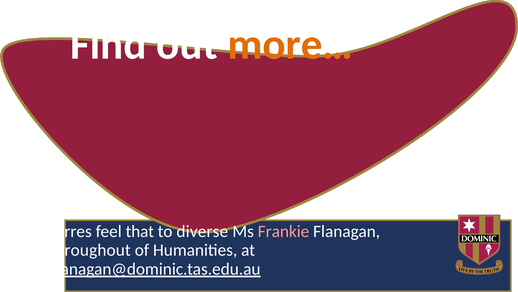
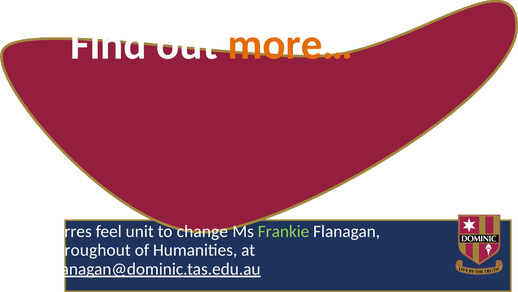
that: that -> unit (140, 231)
diverse: diverse -> change (202, 231)
Frankie colour: pink -> light green (284, 231)
